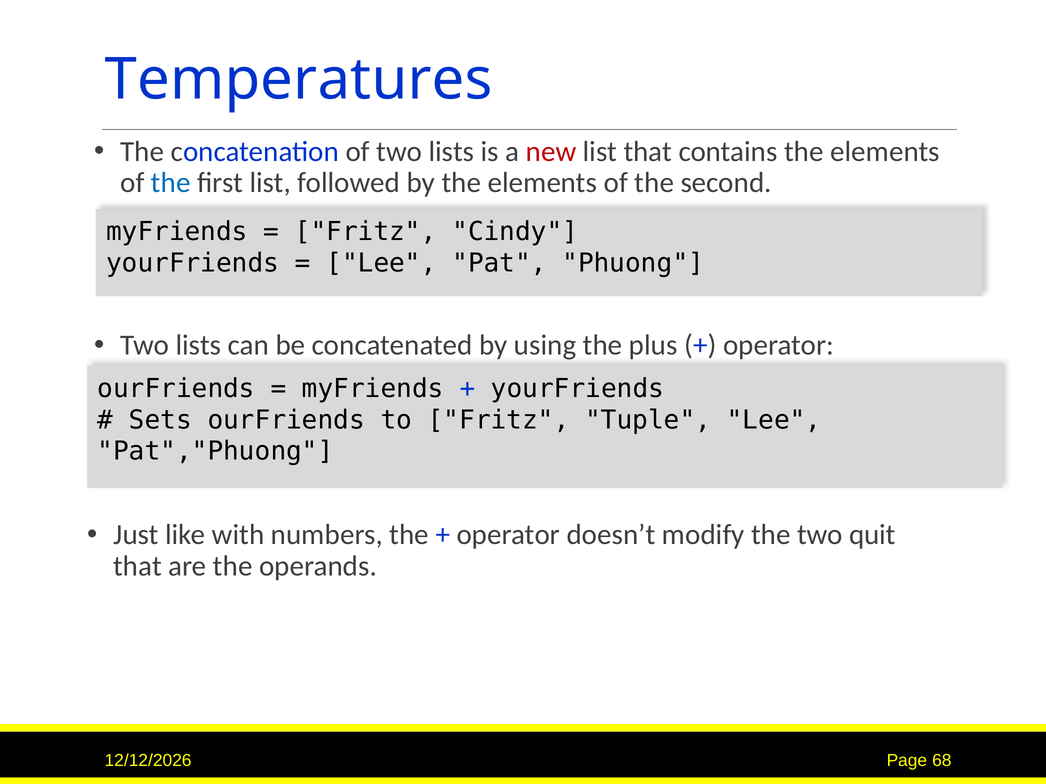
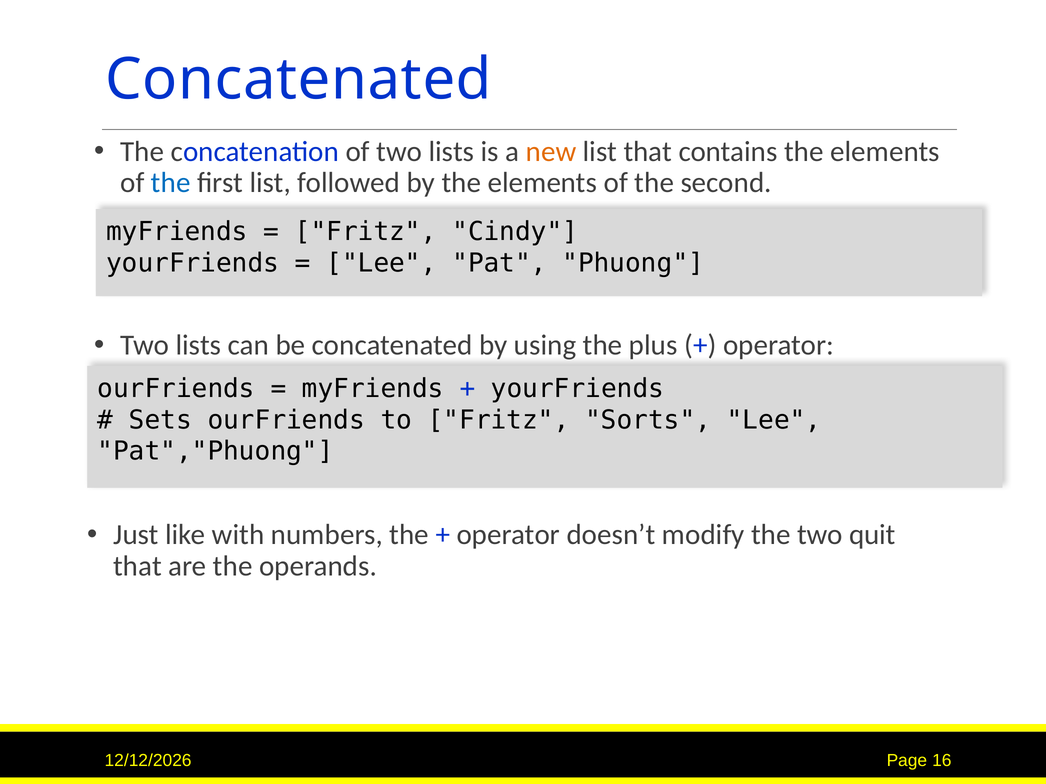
Temperatures: Temperatures -> Concatenated (298, 79)
new colour: red -> orange (551, 152)
Tuple: Tuple -> Sorts (648, 420)
68: 68 -> 16 (942, 761)
